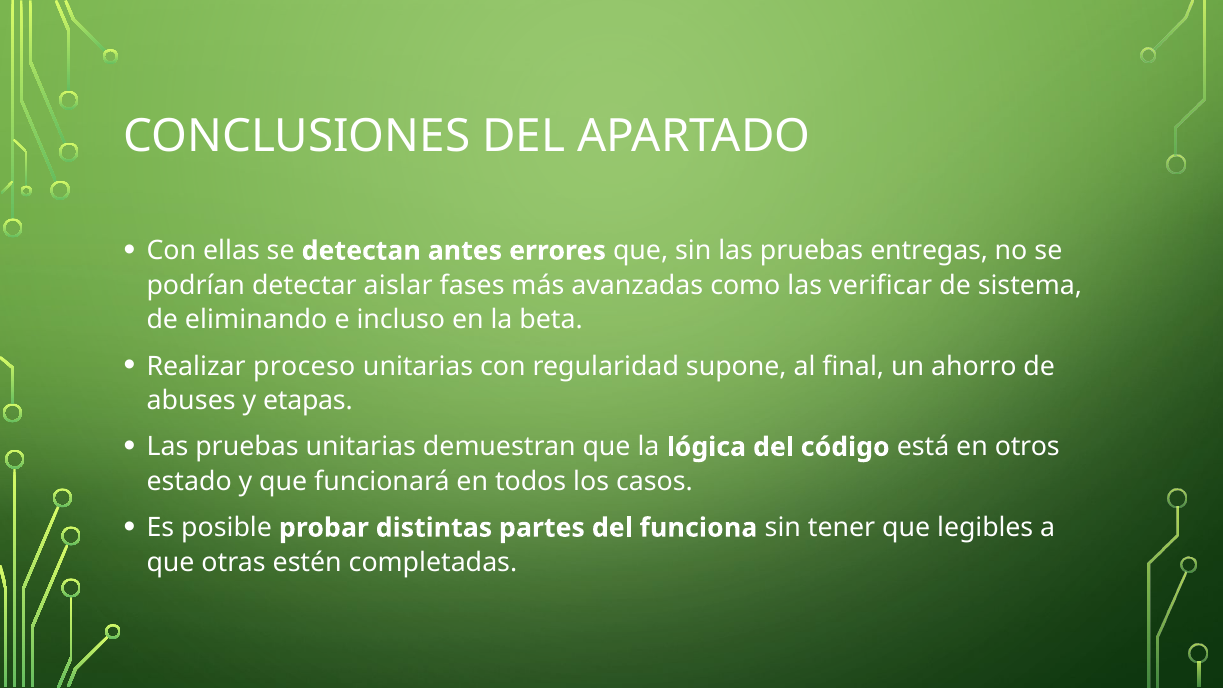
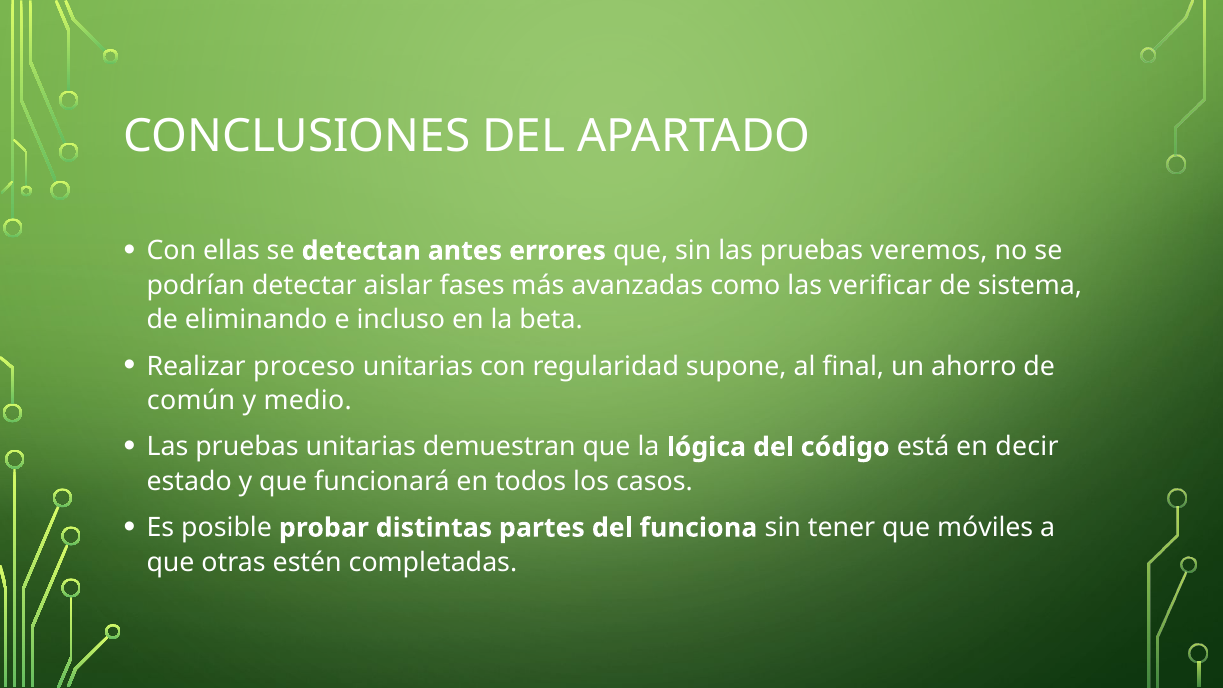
entregas: entregas -> veremos (929, 251)
abuses: abuses -> común (191, 401)
etapas: etapas -> medio (308, 401)
otros: otros -> decir (1027, 447)
legibles: legibles -> móviles (985, 528)
